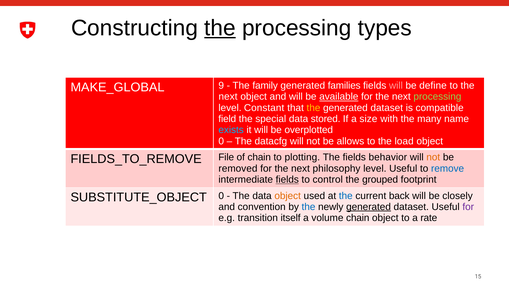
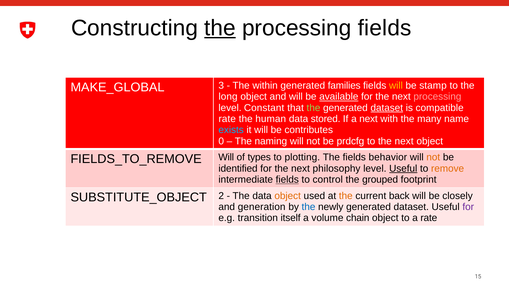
processing types: types -> fields (385, 28)
9: 9 -> 3 (221, 86)
family: family -> within (265, 86)
will colour: pink -> yellow (396, 86)
define: define -> stamp (433, 86)
next: next -> long (228, 97)
processing colour: light green -> pink (437, 97)
the colour: yellow -> light green (313, 108)
dataset underline: none -> present (387, 108)
field: field -> rate (227, 119)
special: special -> human (271, 119)
a size: size -> next (369, 119)
overplotted: overplotted -> contributes (309, 130)
datacfg: datacfg -> naming (271, 141)
allows: allows -> prdcfg (350, 141)
to the load: load -> next (404, 141)
File: File -> Will (226, 158)
of chain: chain -> types (259, 158)
removed: removed -> identified (238, 169)
Useful underline: none -> present (403, 169)
remove colour: blue -> orange (448, 169)
0: 0 -> 2 (221, 196)
the colour: blue -> orange (346, 196)
convention: convention -> generation (262, 207)
generated underline: present -> none (369, 207)
